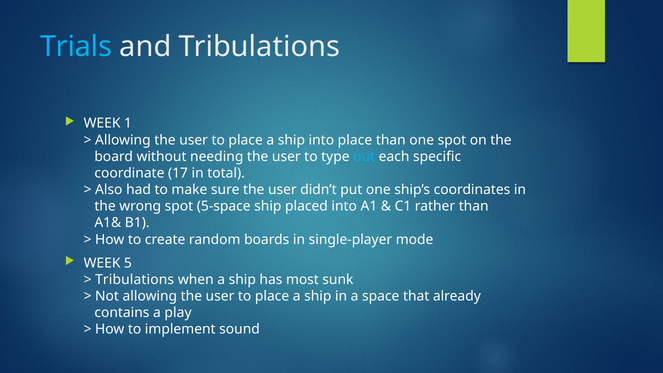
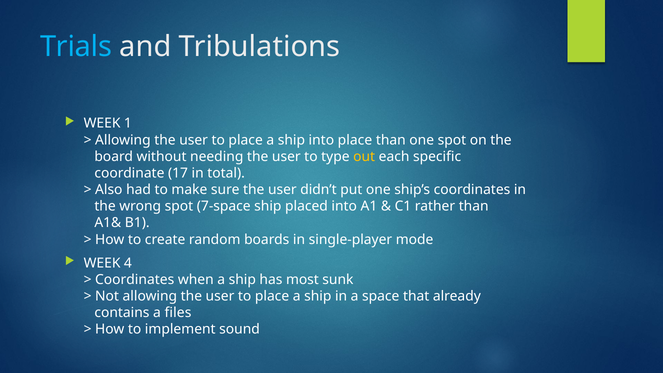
out colour: light blue -> yellow (364, 157)
5-space: 5-space -> 7-space (224, 206)
5: 5 -> 4 (128, 263)
Tribulations: Tribulations -> Coordinates (135, 280)
play: play -> files (178, 313)
